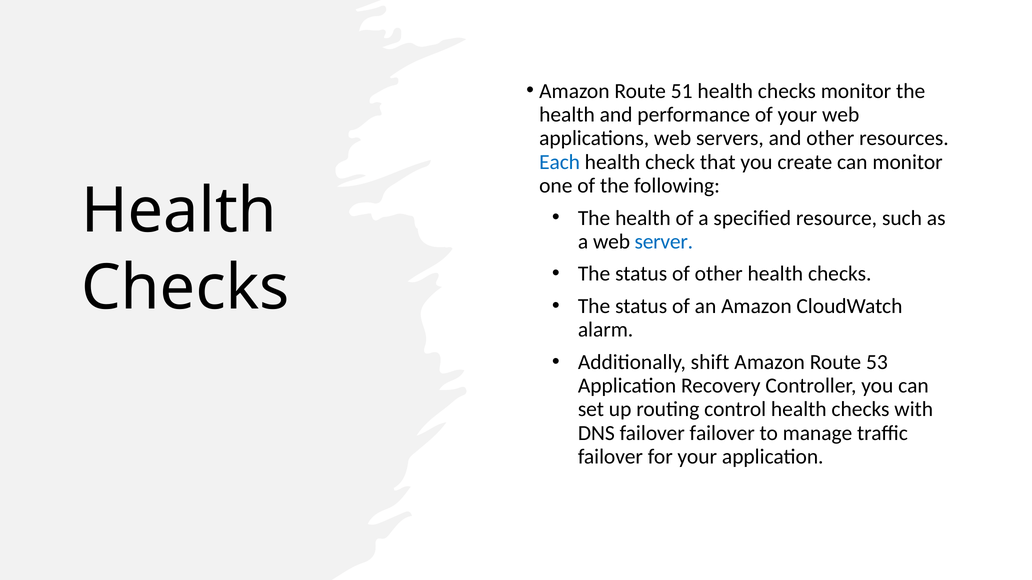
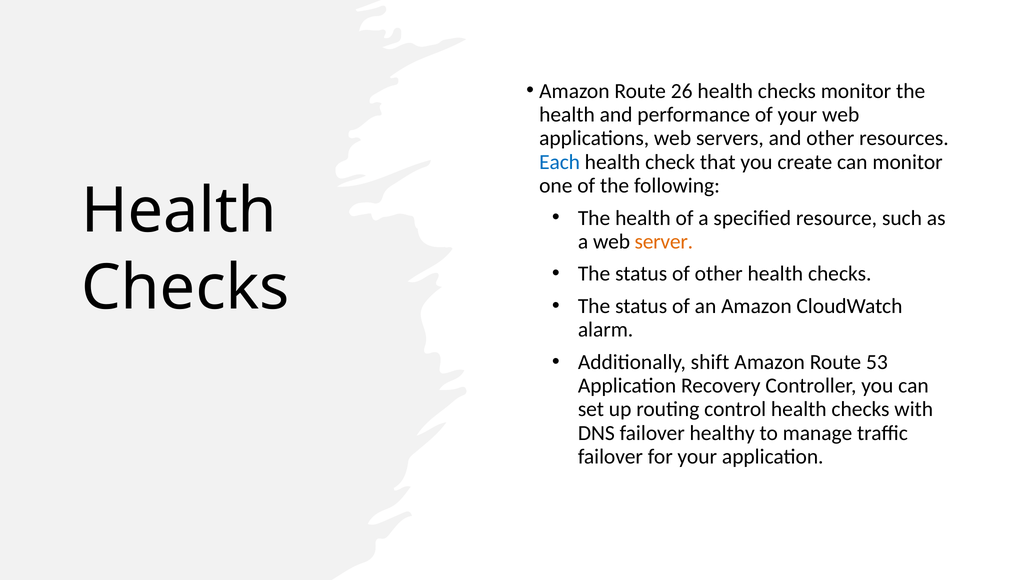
51: 51 -> 26 (682, 91)
server colour: blue -> orange (664, 242)
failover failover: failover -> healthy (722, 433)
